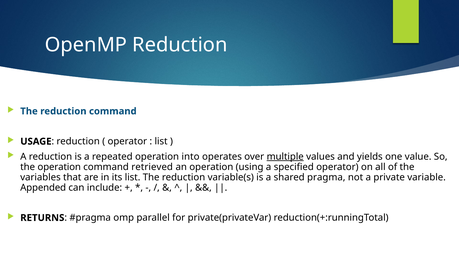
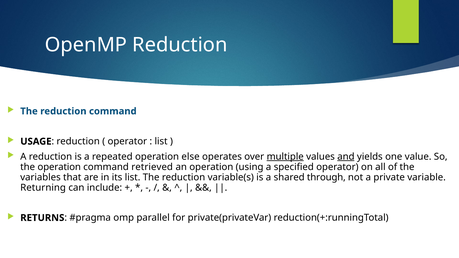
into: into -> else (191, 157)
and underline: none -> present (346, 157)
pragma: pragma -> through (326, 177)
Appended: Appended -> Returning (43, 188)
